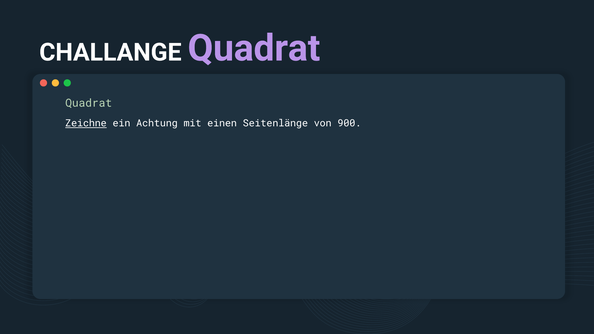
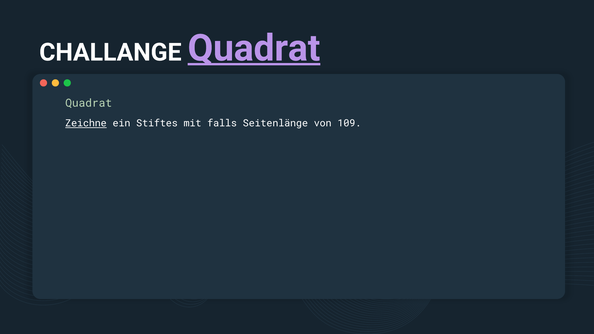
Quadrat underline: none -> present (254, 48)
Achtung: Achtung -> Stiftes (157, 123)
einen: einen -> falls (222, 123)
900: 900 -> 109 (349, 123)
